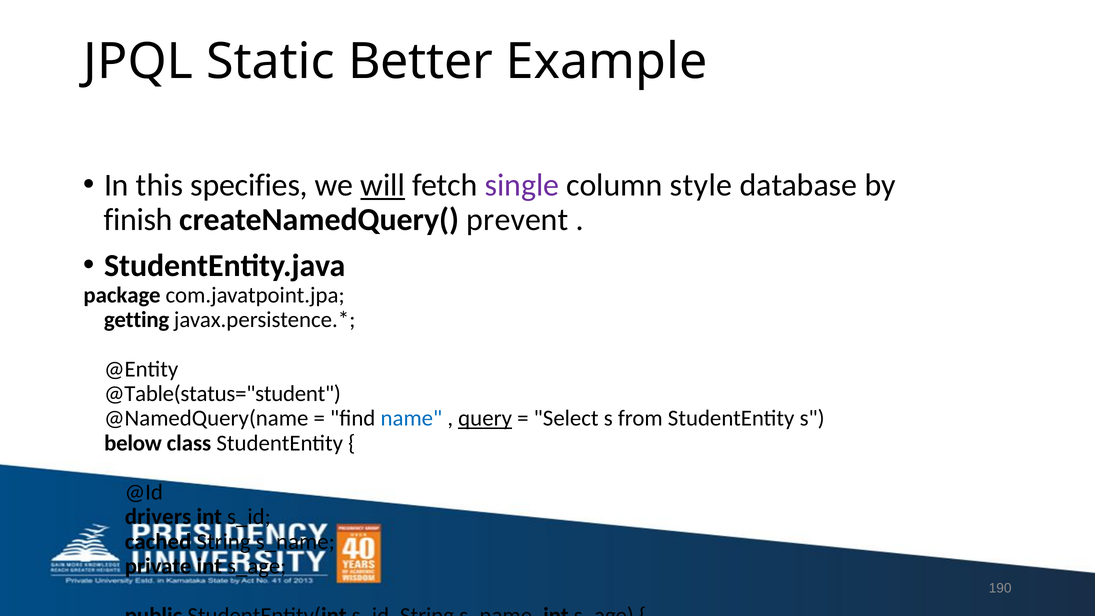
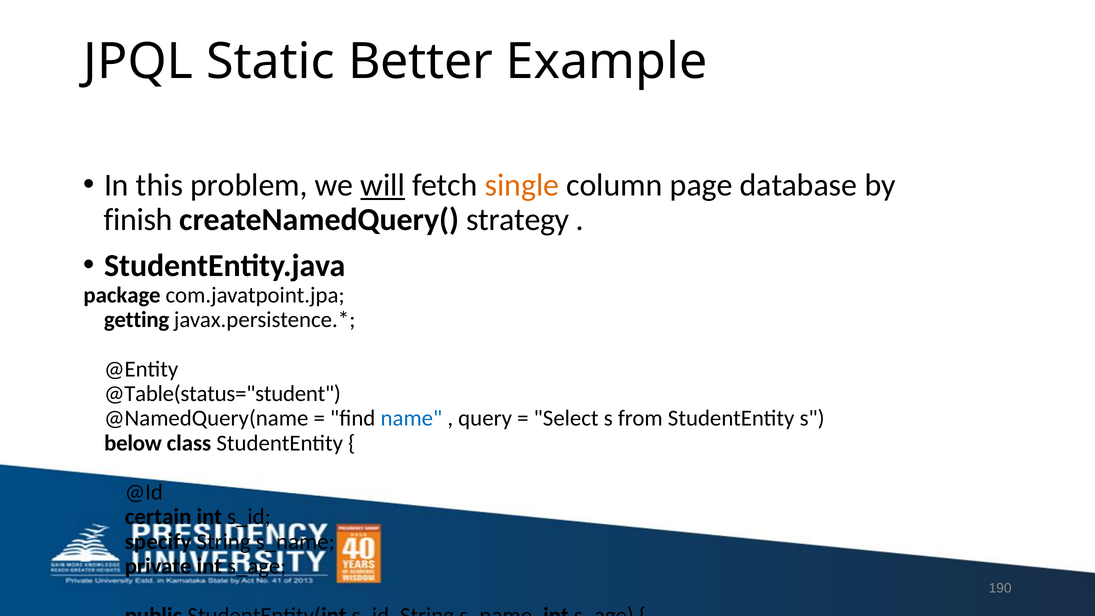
specifies: specifies -> problem (249, 185)
single colour: purple -> orange (522, 185)
style: style -> page (701, 185)
prevent: prevent -> strategy (518, 220)
query underline: present -> none (485, 418)
drivers: drivers -> certain (158, 517)
cached: cached -> specify (158, 542)
